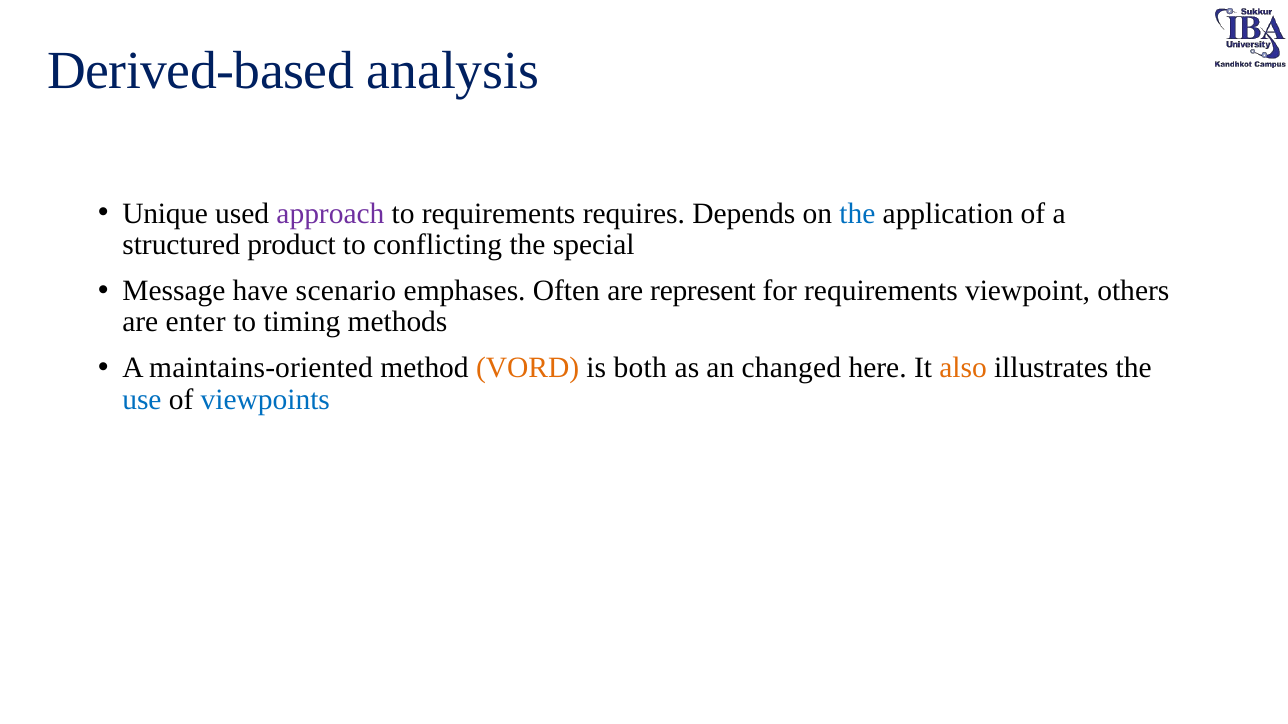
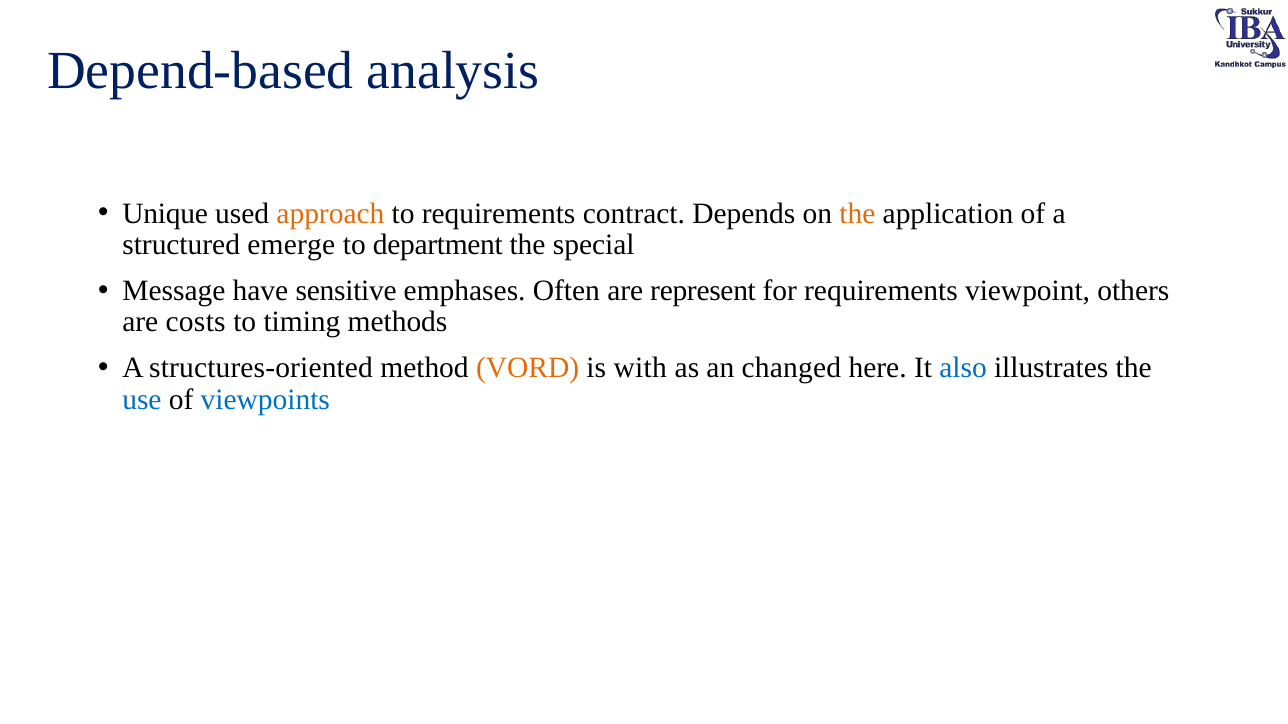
Derived-based: Derived-based -> Depend-based (200, 71)
approach colour: purple -> orange (330, 213)
requires: requires -> contract (634, 213)
the colour: blue -> orange (857, 213)
product: product -> emerge (291, 245)
conflicting: conflicting -> department (438, 245)
scenario: scenario -> sensitive (346, 291)
enter: enter -> costs (196, 322)
maintains-oriented: maintains-oriented -> structures-oriented (261, 368)
both: both -> with (640, 368)
also colour: orange -> blue (963, 368)
